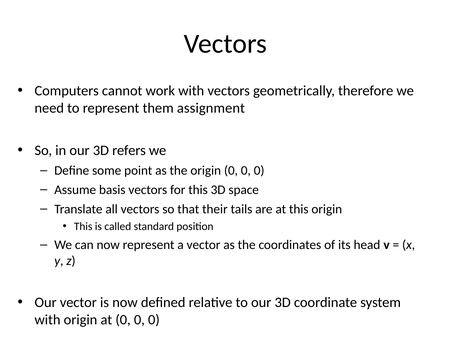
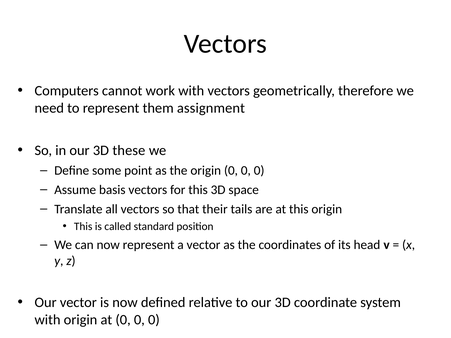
refers: refers -> these (129, 151)
